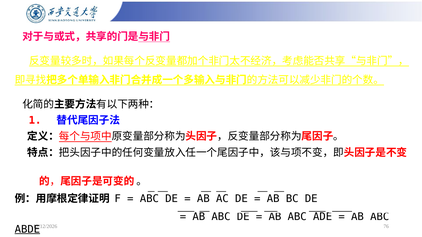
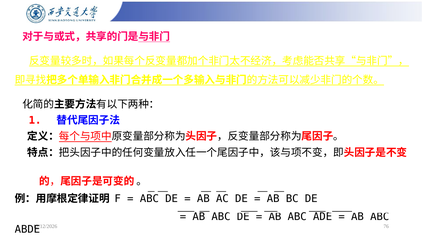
ABDE underline: present -> none (27, 230)
